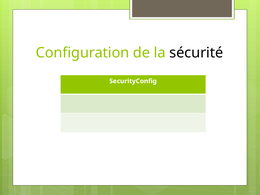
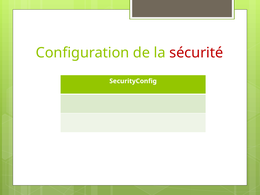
sécurité colour: black -> red (196, 53)
